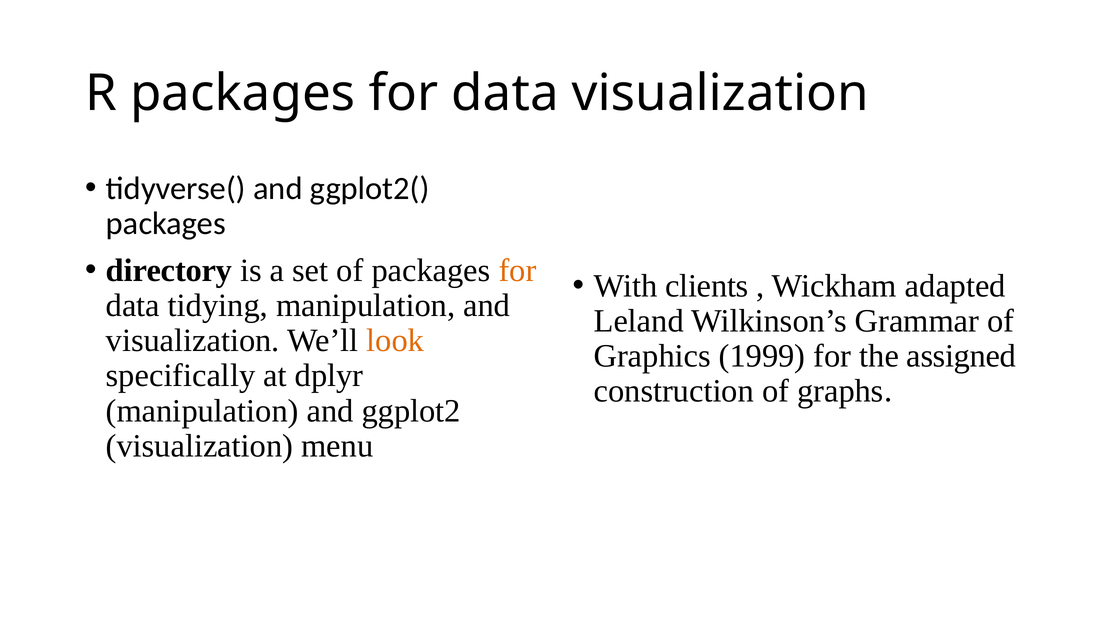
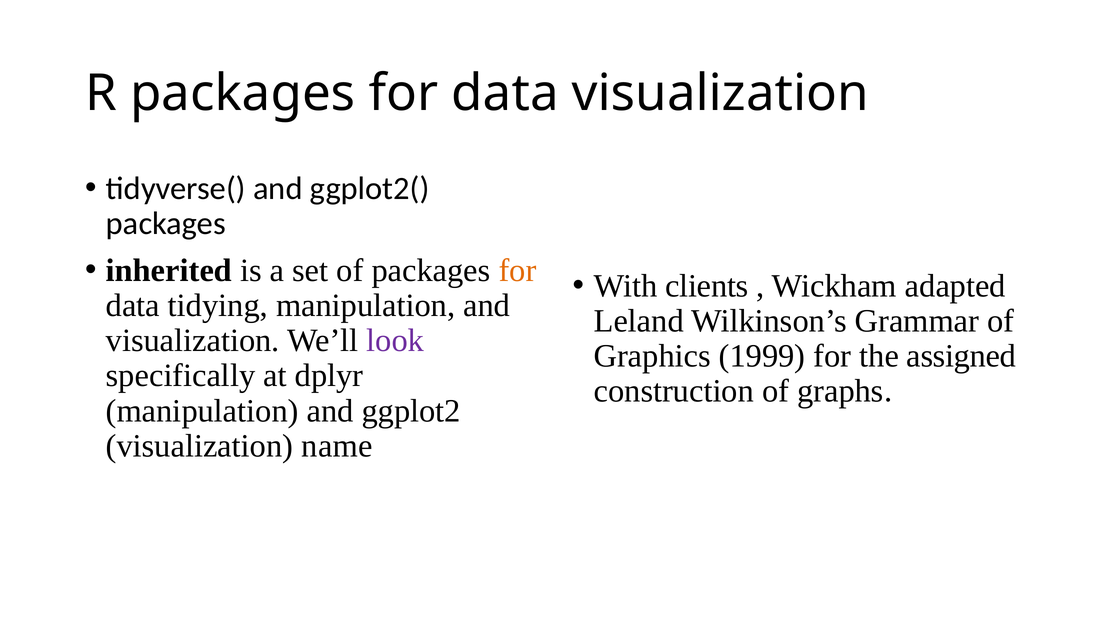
directory: directory -> inherited (169, 270)
look colour: orange -> purple (395, 341)
menu: menu -> name (337, 446)
